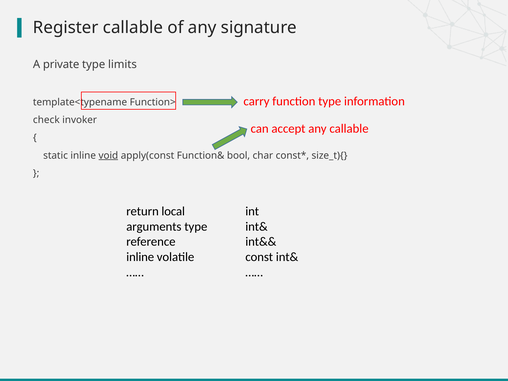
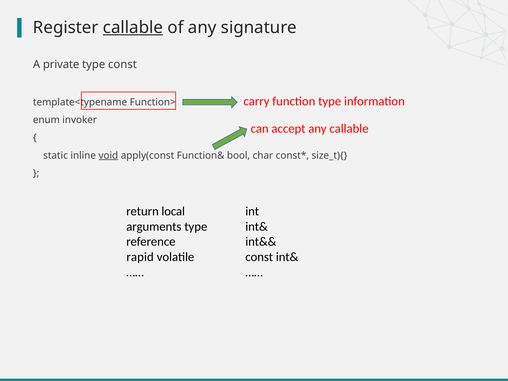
callable underline: none -> present (133, 28)
type limits: limits -> const (122, 64)
check: check -> enum (46, 120)
inline: inline -> rapid (140, 257)
